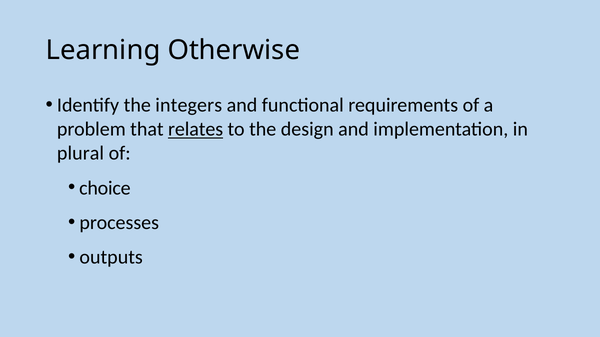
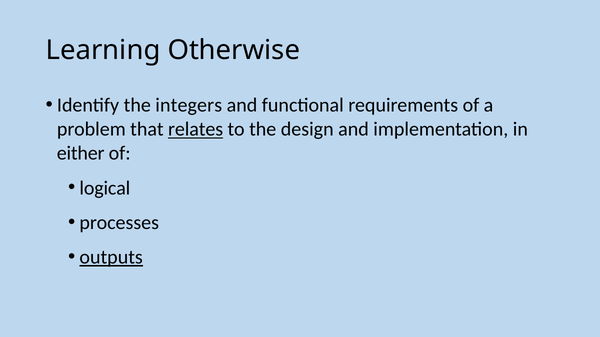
plural: plural -> either (81, 154)
choice: choice -> logical (105, 188)
outputs underline: none -> present (111, 257)
